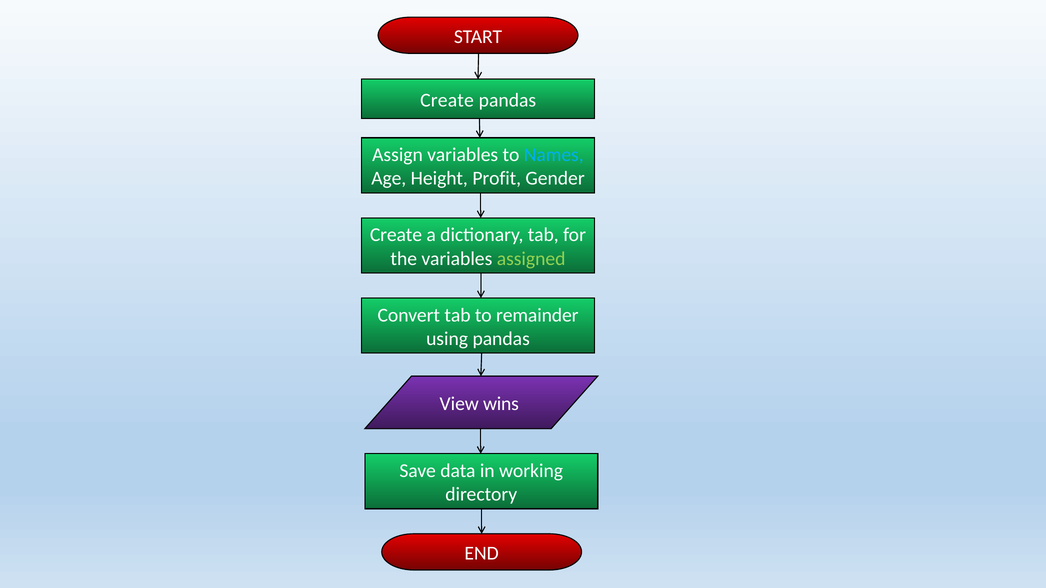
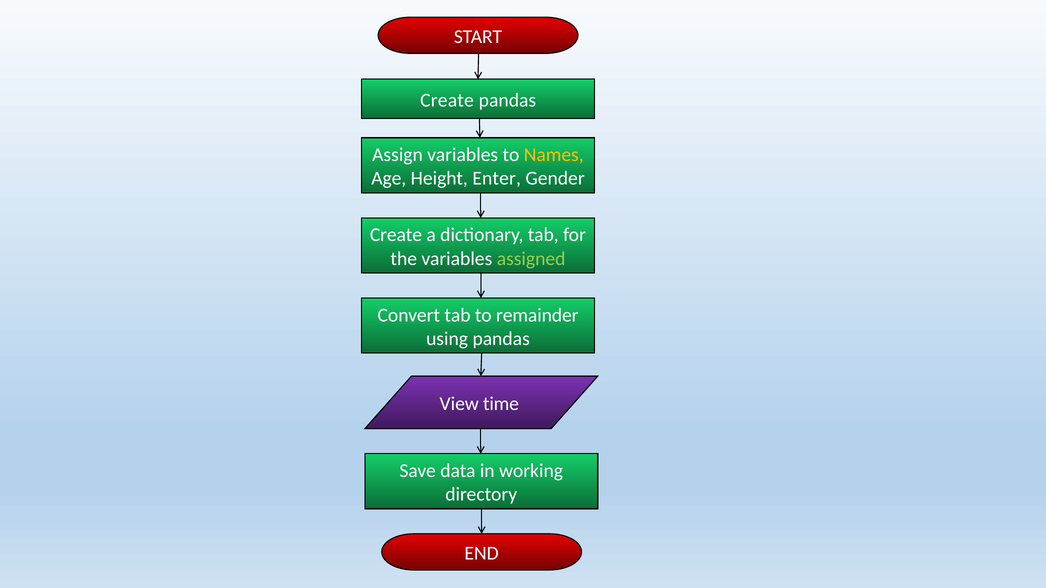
Names colour: light blue -> yellow (554, 155)
Profit: Profit -> Enter (497, 179)
wins: wins -> time (501, 404)
